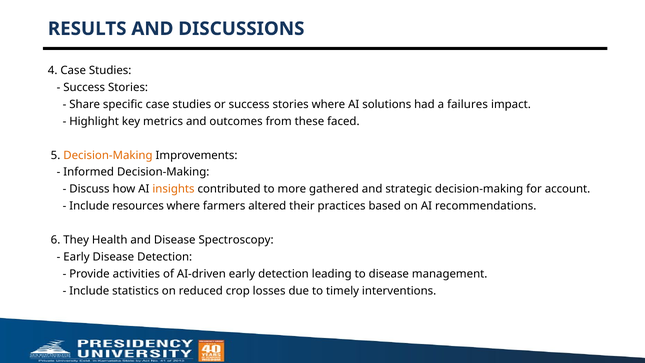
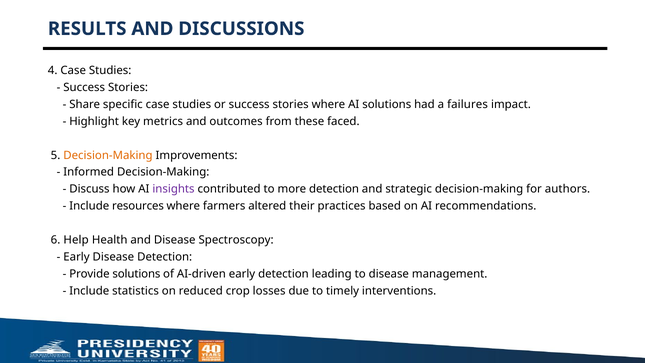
insights colour: orange -> purple (174, 189)
more gathered: gathered -> detection (334, 189)
account: account -> authors (567, 189)
They: They -> Help (76, 240)
Provide activities: activities -> solutions (136, 274)
